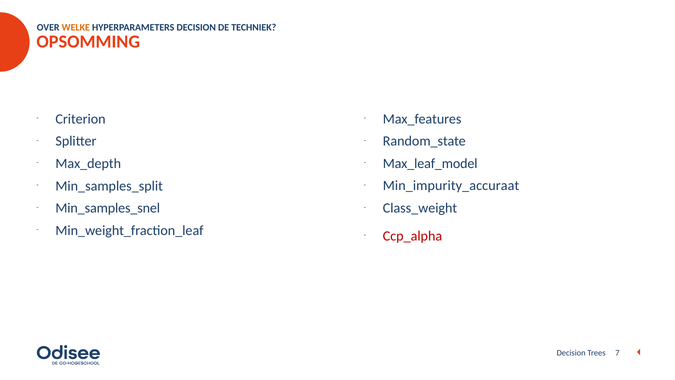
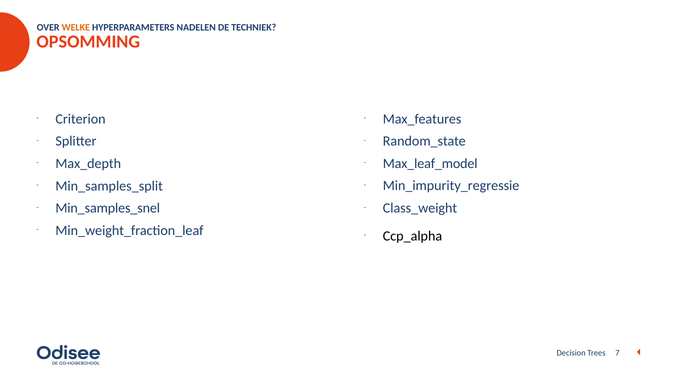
HYPERPARAMETERS DECISION: DECISION -> NADELEN (196, 28)
Min_impurity_accuraat: Min_impurity_accuraat -> Min_impurity_regressie (451, 186)
Ccp_alpha colour: red -> black (412, 236)
